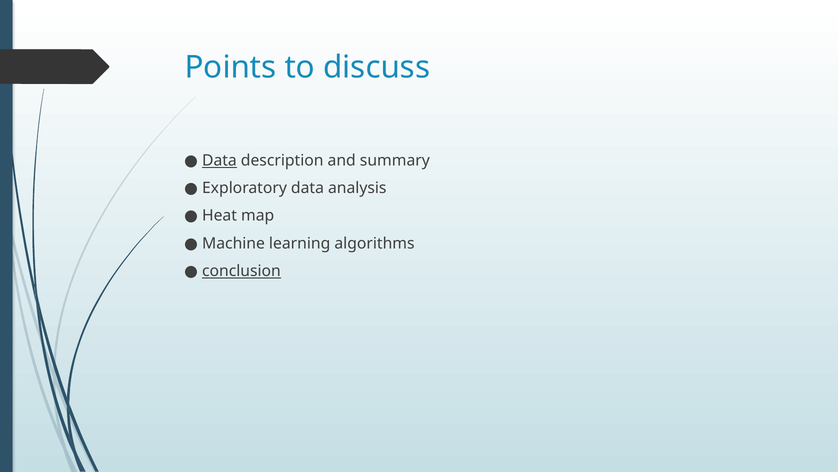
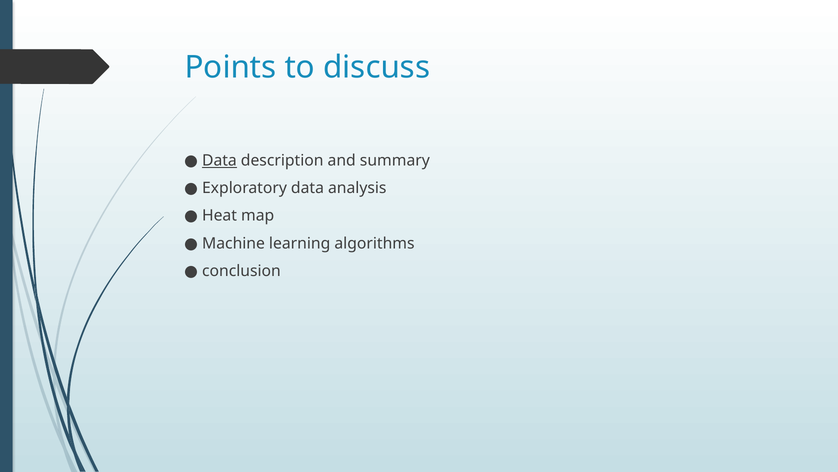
conclusion underline: present -> none (241, 271)
